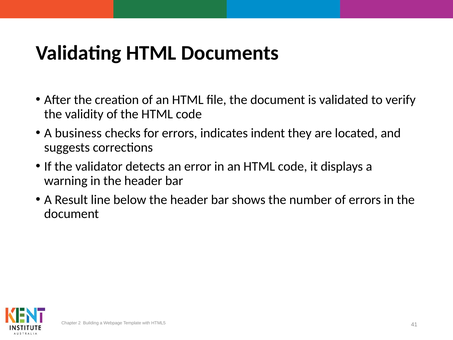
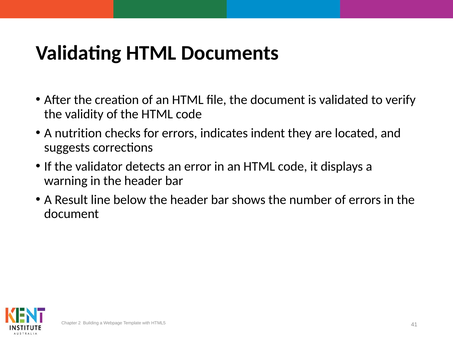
business: business -> nutrition (78, 133)
